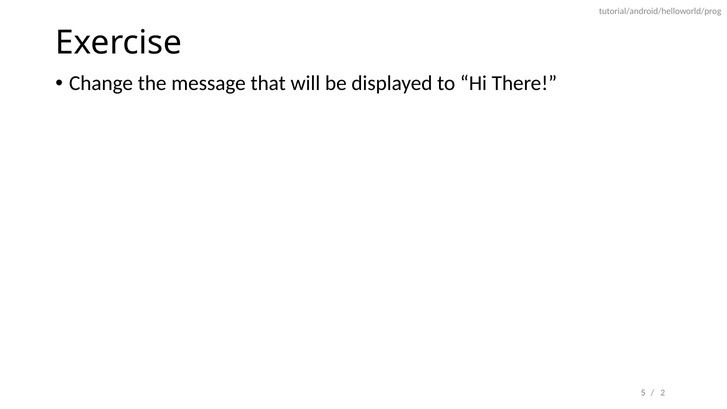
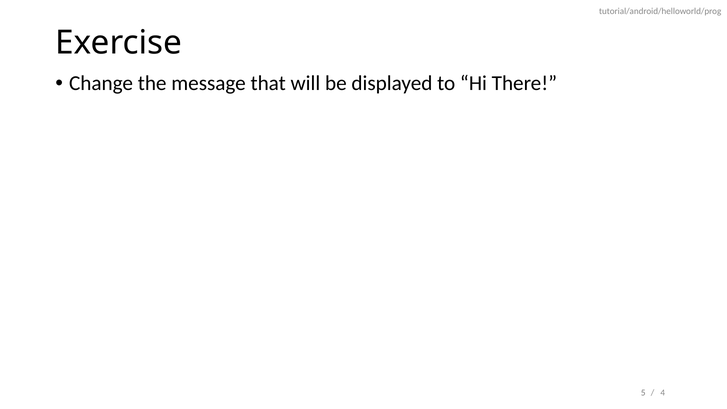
2: 2 -> 4 (663, 392)
